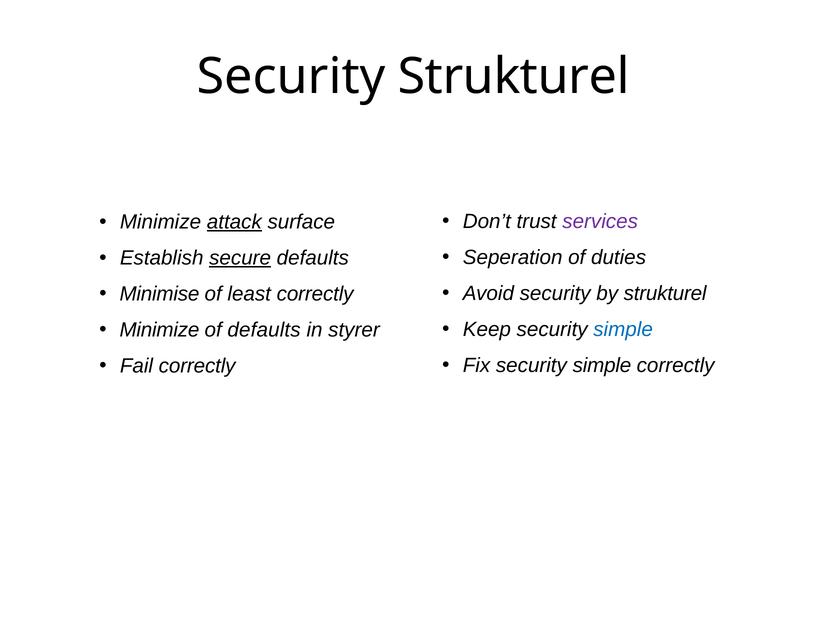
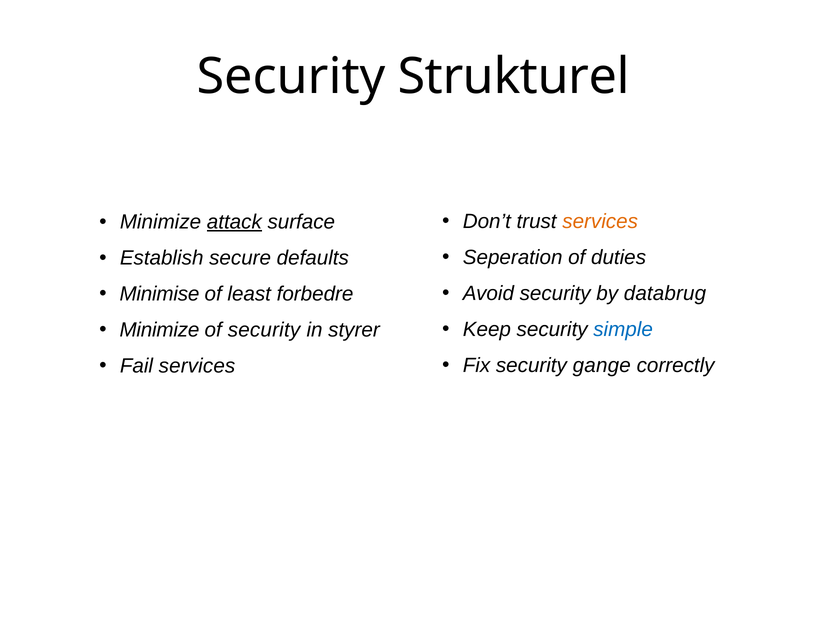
services colour: purple -> orange (600, 222)
secure underline: present -> none (240, 258)
by strukturel: strukturel -> databrug (665, 294)
least correctly: correctly -> forbedre (315, 294)
of defaults: defaults -> security (264, 330)
Fix security simple: simple -> gange (602, 366)
Fail correctly: correctly -> services (197, 366)
